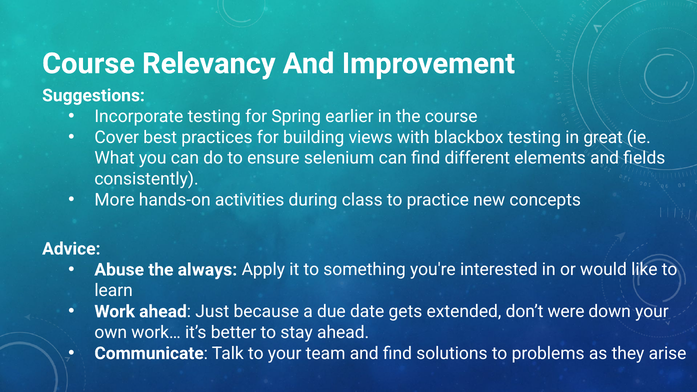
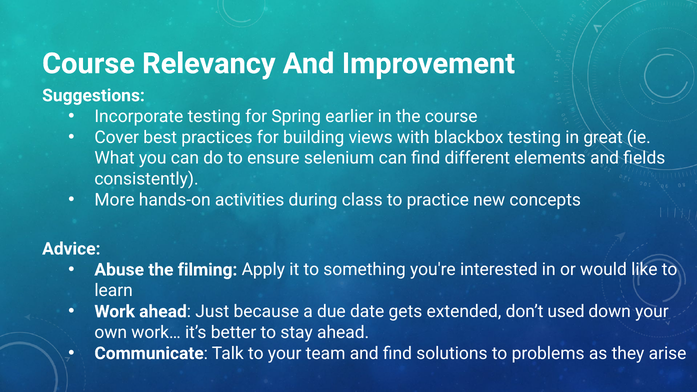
always: always -> filming (208, 270)
were: were -> used (566, 312)
